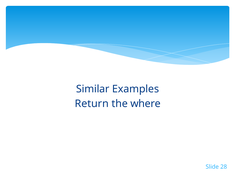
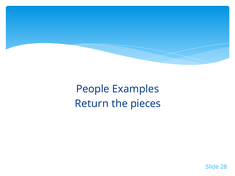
Similar: Similar -> People (93, 89)
where: where -> pieces (146, 104)
